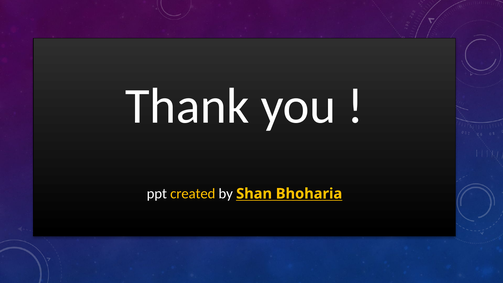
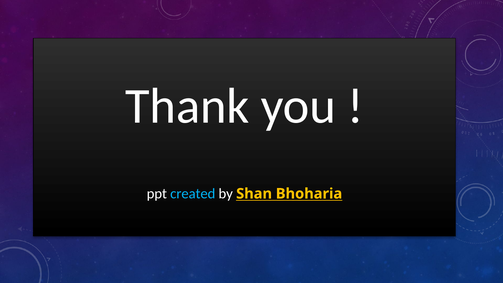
created colour: yellow -> light blue (193, 194)
